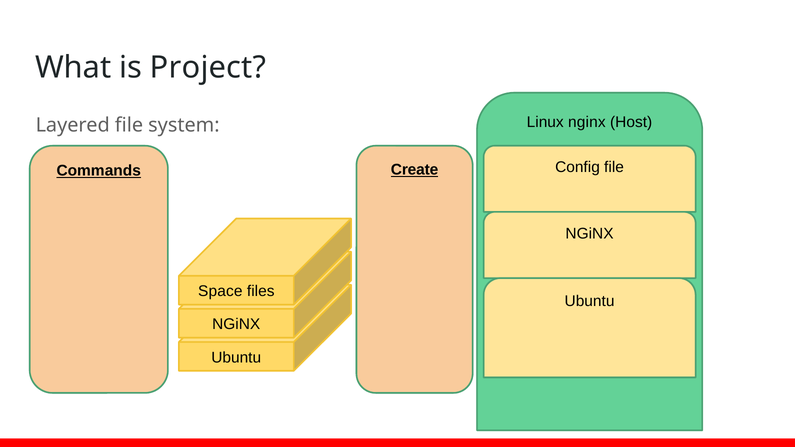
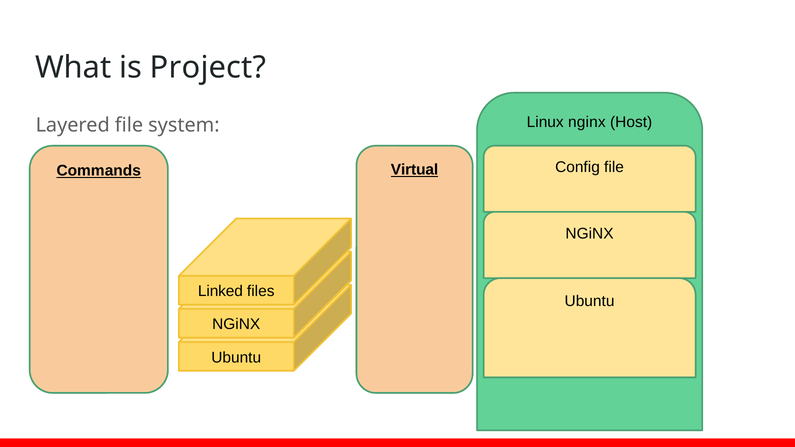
Create: Create -> Virtual (415, 170)
Space: Space -> Linked (220, 291)
